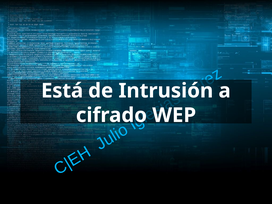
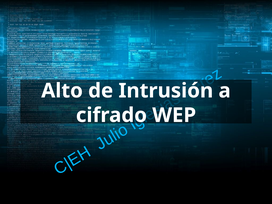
Está: Está -> Alto (62, 91)
